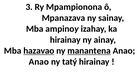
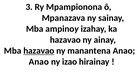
hirainay: hirainay -> hazavao (65, 40)
manantena underline: present -> none (89, 51)
tatý: tatý -> izao (70, 62)
